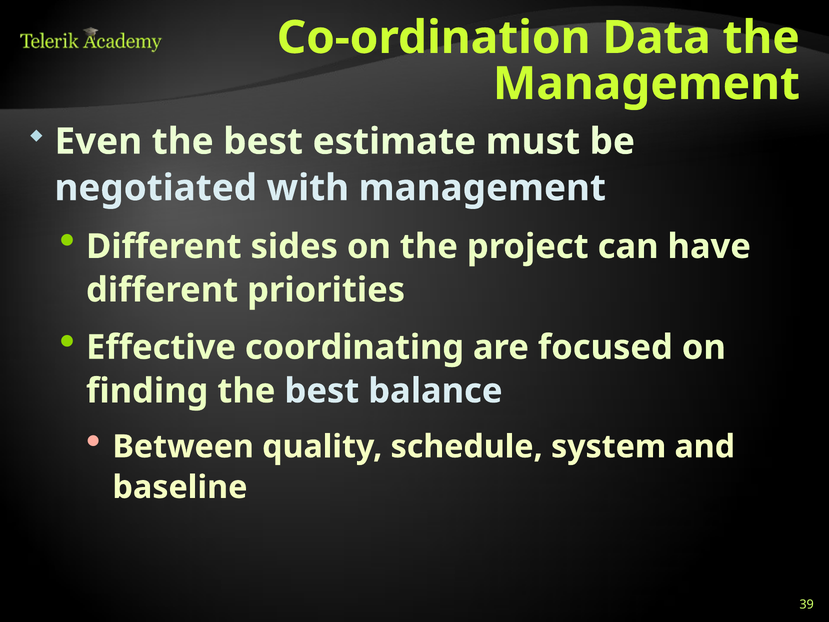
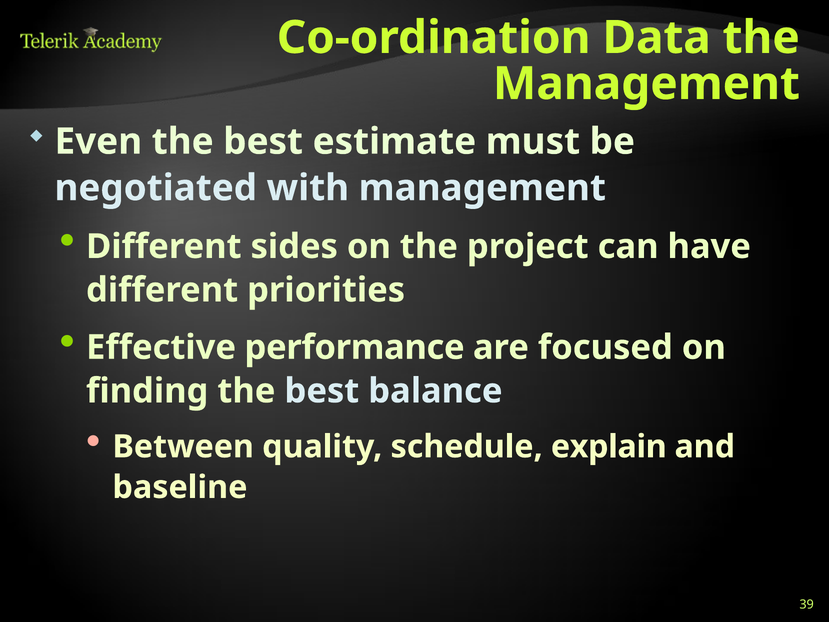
coordinating: coordinating -> performance (355, 347)
system: system -> explain (609, 447)
